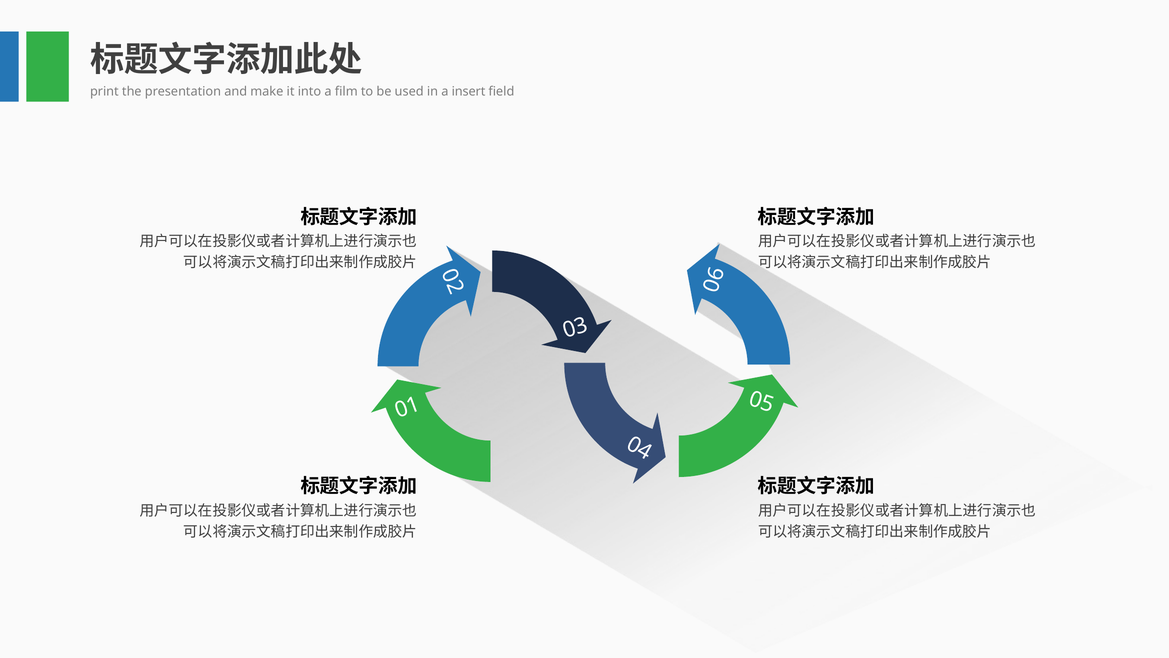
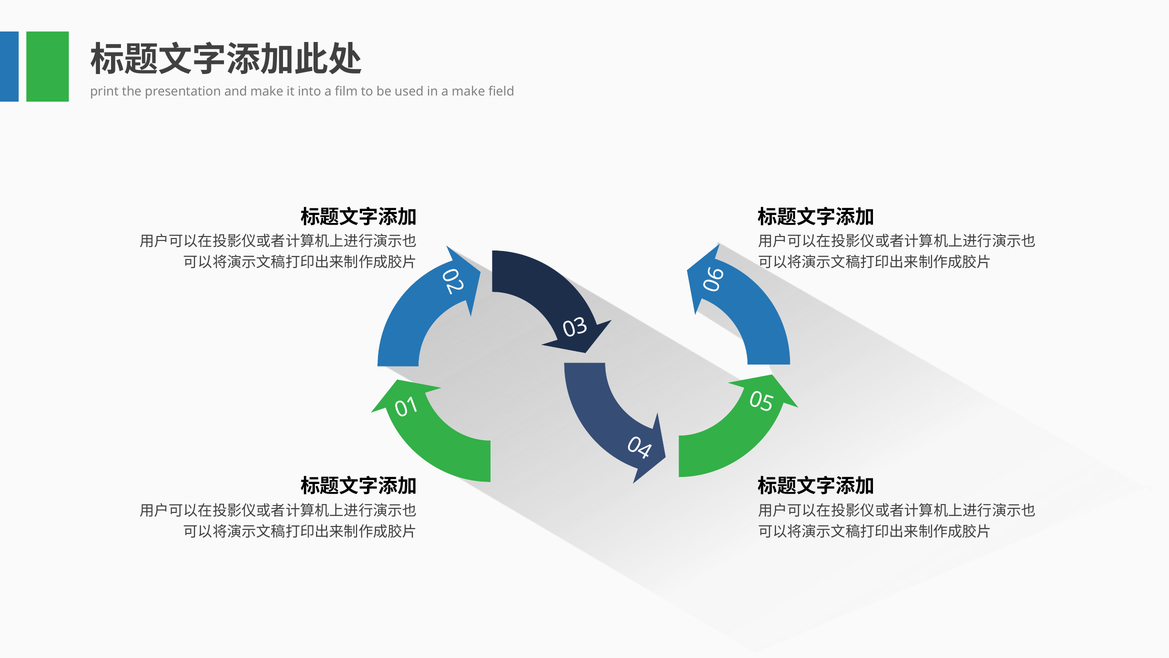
a insert: insert -> make (468, 92)
